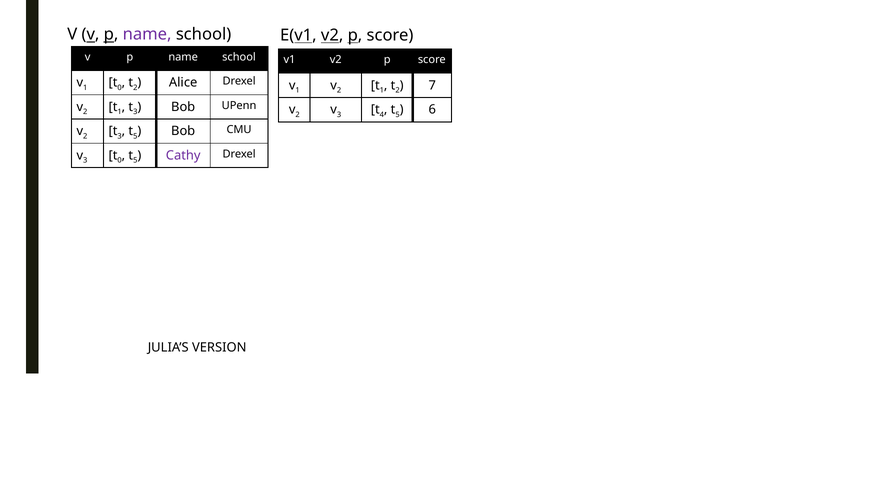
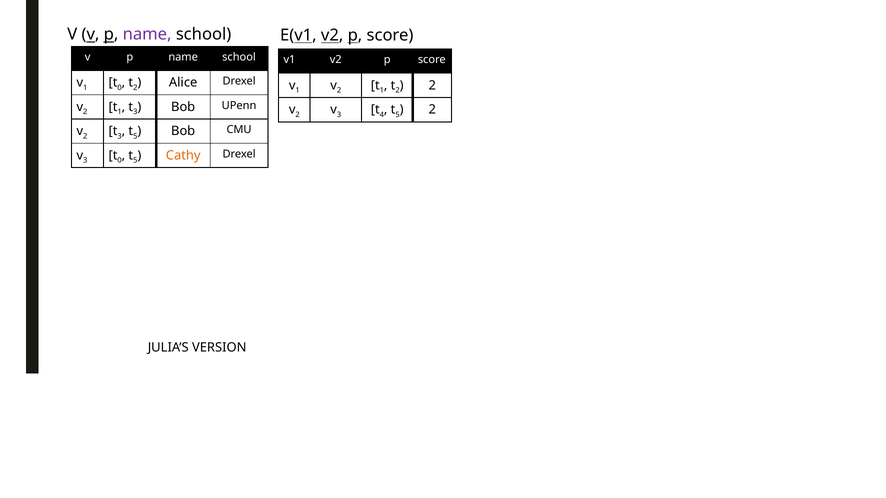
7: 7 -> 2 (432, 85)
6: 6 -> 2 (432, 110)
Cathy colour: purple -> orange (183, 156)
